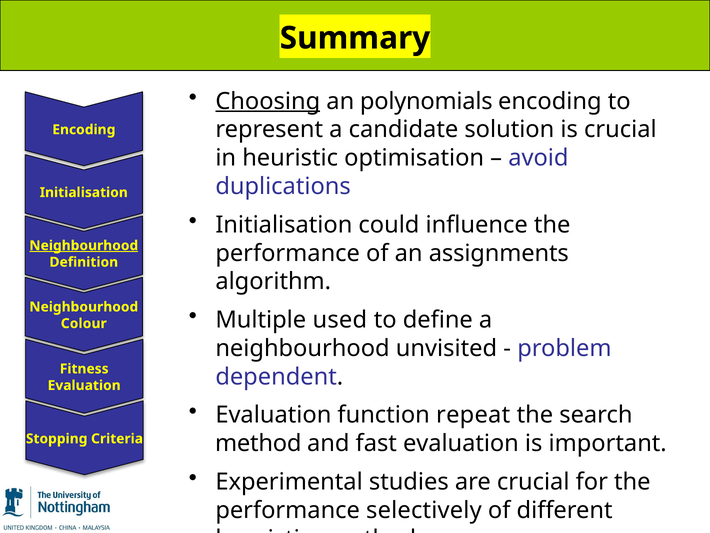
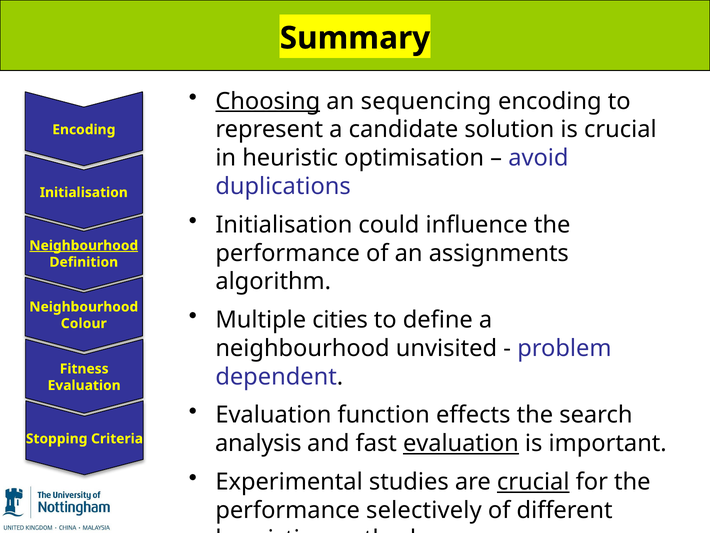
polynomials: polynomials -> sequencing (426, 101)
used: used -> cities (340, 320)
repeat: repeat -> effects (473, 415)
method: method -> analysis (258, 443)
evaluation underline: none -> present (461, 443)
crucial underline: none -> present (533, 481)
